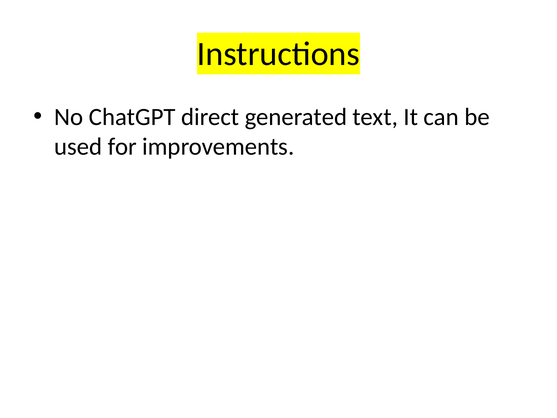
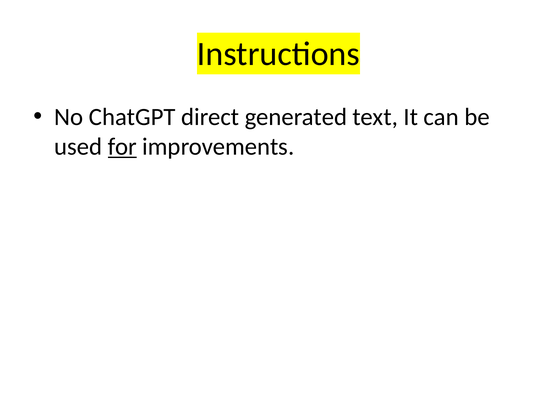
for underline: none -> present (122, 147)
